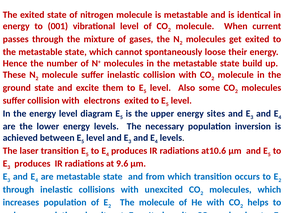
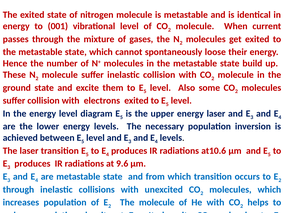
energy sites: sites -> laser (216, 114)
